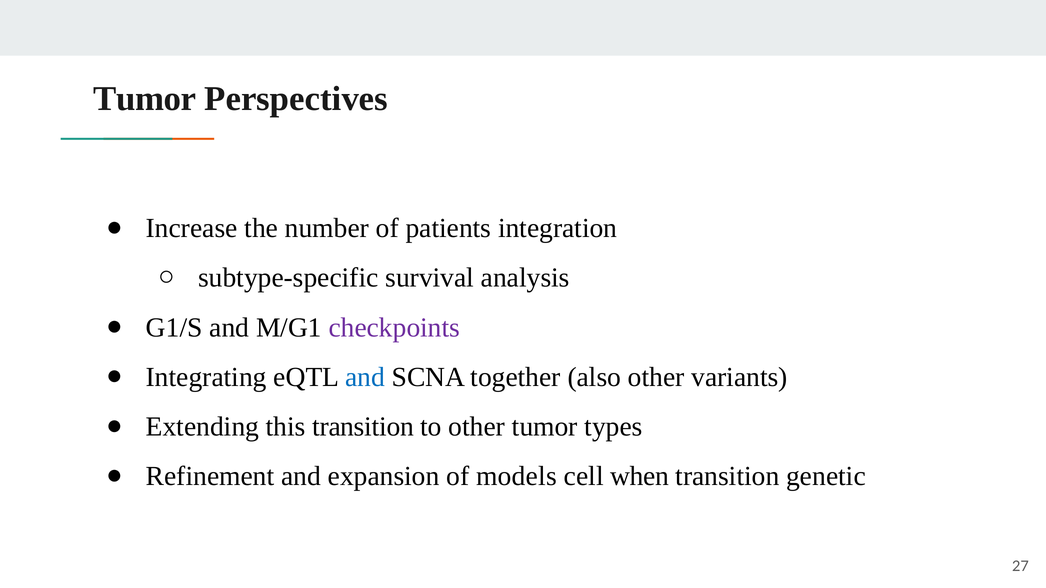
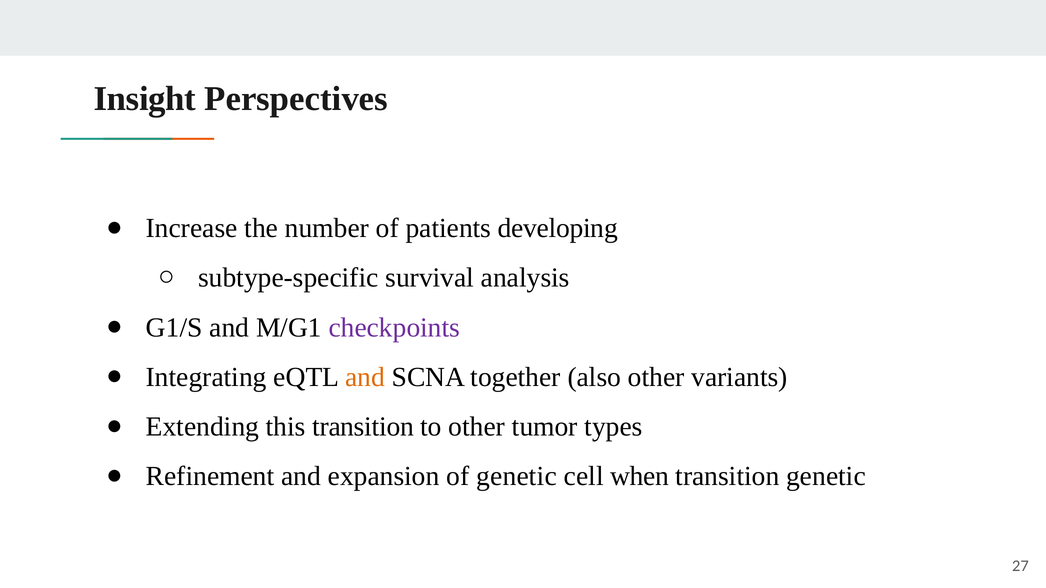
Tumor: Tumor -> Insight (145, 99)
integration: integration -> developing (558, 228)
and colour: blue -> orange (365, 377)
of models: models -> genetic (516, 477)
